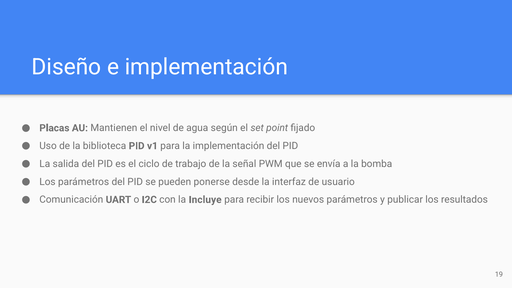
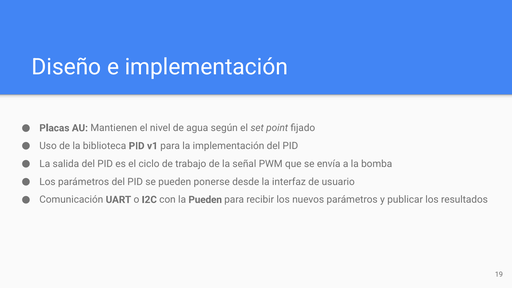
la Incluye: Incluye -> Pueden (205, 200)
